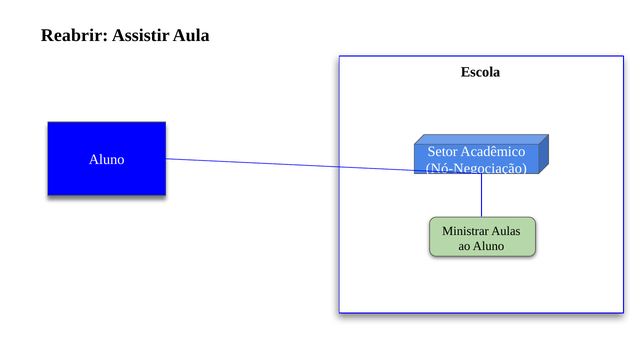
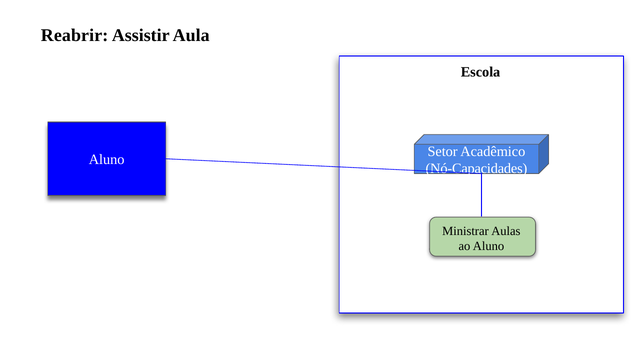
Nó-Negociação: Nó-Negociação -> Nó-Capacidades (476, 169)
